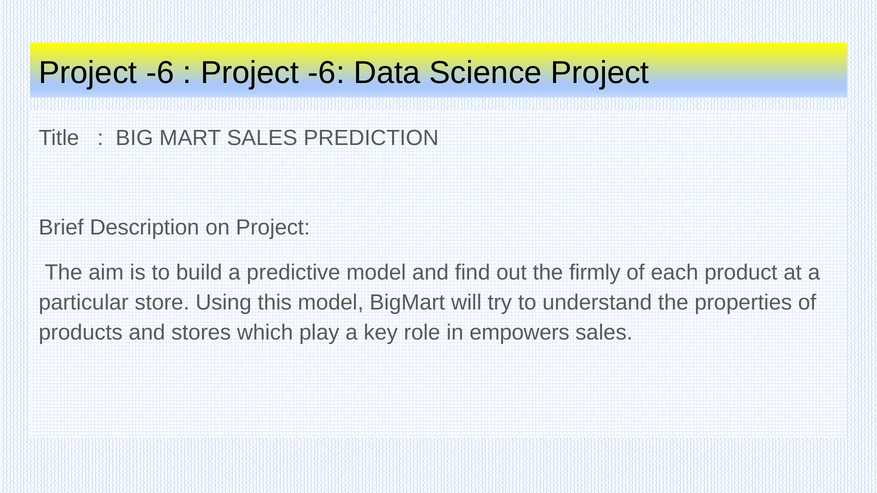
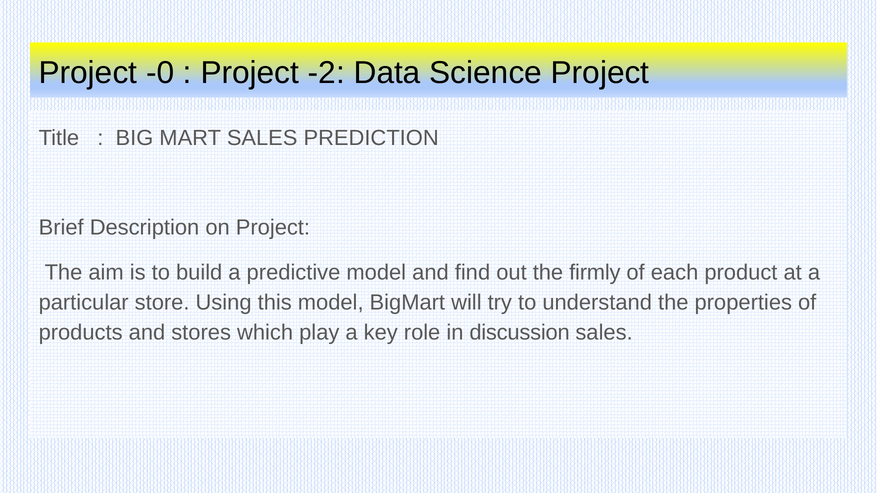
-6: -6 -> -0 (160, 73)
-6: -6 -> -2 (326, 73)
empowers: empowers -> discussion (520, 333)
